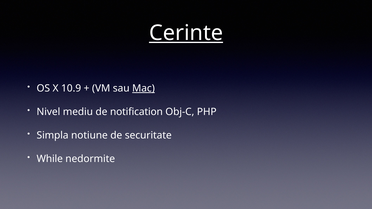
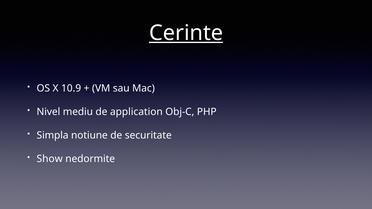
Mac underline: present -> none (143, 88)
notification: notification -> application (136, 112)
While: While -> Show (50, 159)
